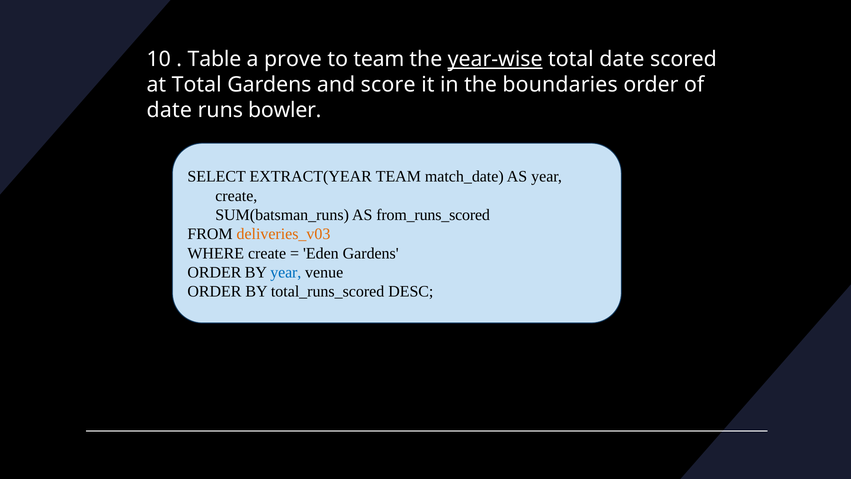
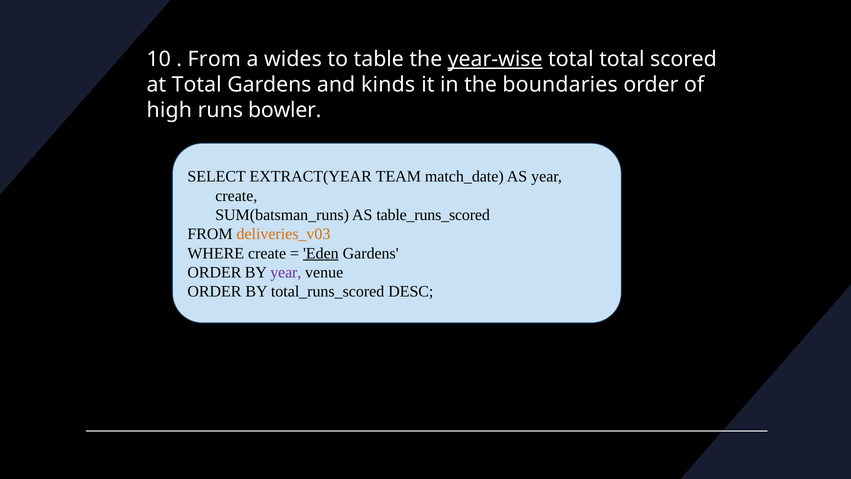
Table: Table -> From (214, 59)
prove: prove -> wides (293, 59)
to team: team -> table (379, 59)
total date: date -> total (622, 59)
score: score -> kinds (388, 85)
date: date -> high (169, 110)
from_runs_scored: from_runs_scored -> table_runs_scored (433, 215)
Eden underline: none -> present (321, 253)
year colour: blue -> purple (286, 272)
